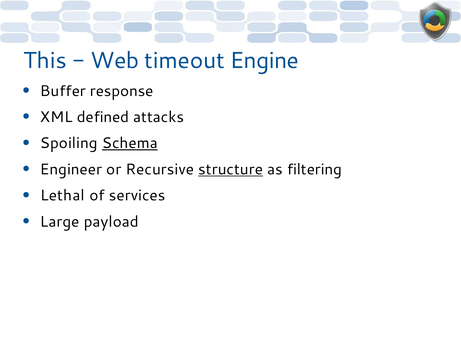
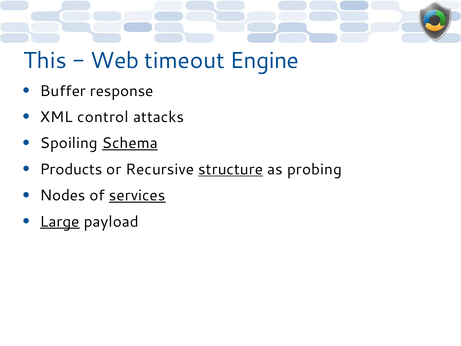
defined: defined -> control (103, 117)
Engineer: Engineer -> Products (71, 169)
filtering: filtering -> probing (314, 169)
Lethal: Lethal -> Nodes (63, 195)
services underline: none -> present (137, 195)
Large underline: none -> present (60, 221)
